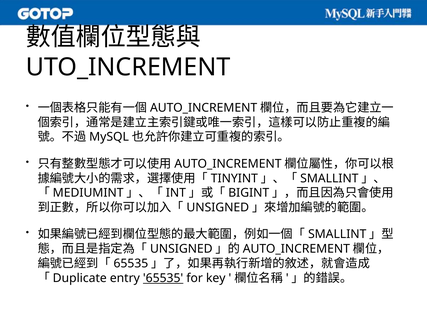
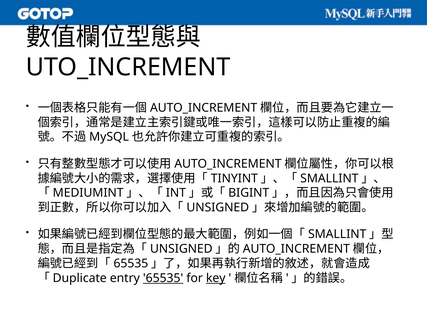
key underline: none -> present (216, 278)
